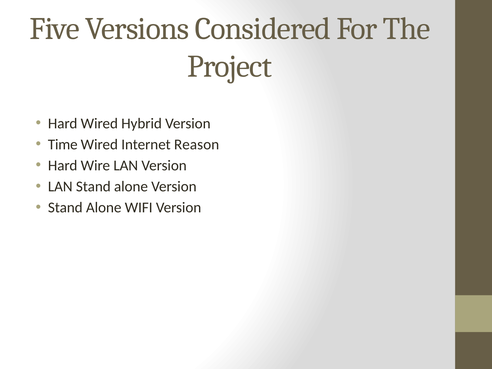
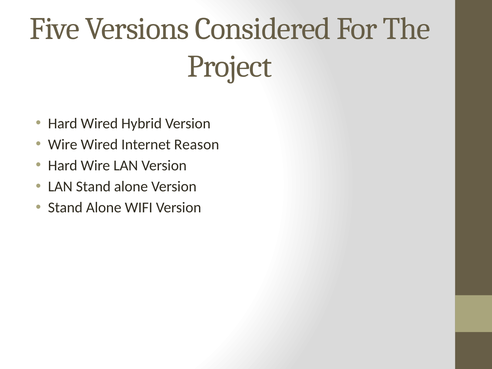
Time: Time -> Wire (63, 144)
